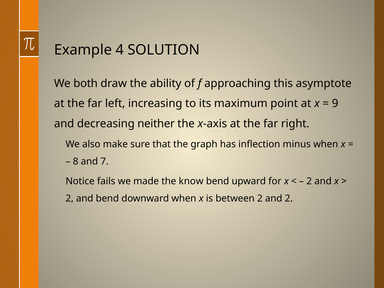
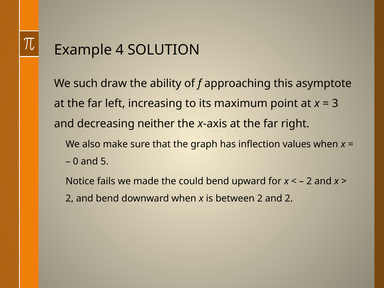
both: both -> such (86, 83)
9: 9 -> 3 (335, 103)
minus: minus -> values (297, 144)
8: 8 -> 0 (76, 161)
7: 7 -> 5 (105, 161)
know: know -> could (191, 181)
